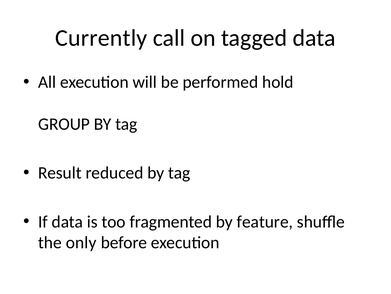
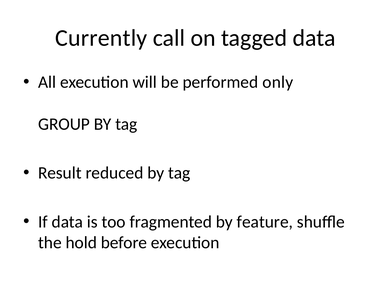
hold: hold -> only (278, 82)
only: only -> hold (81, 242)
